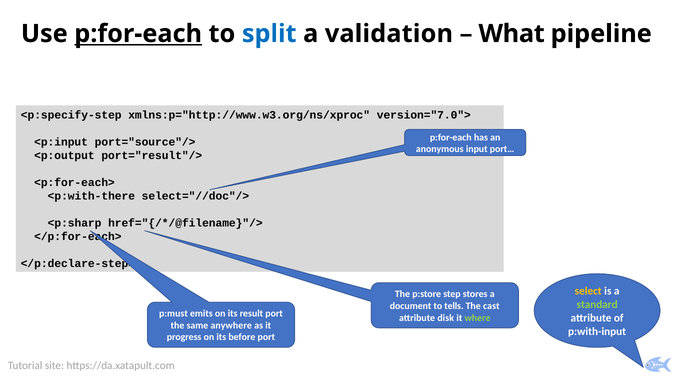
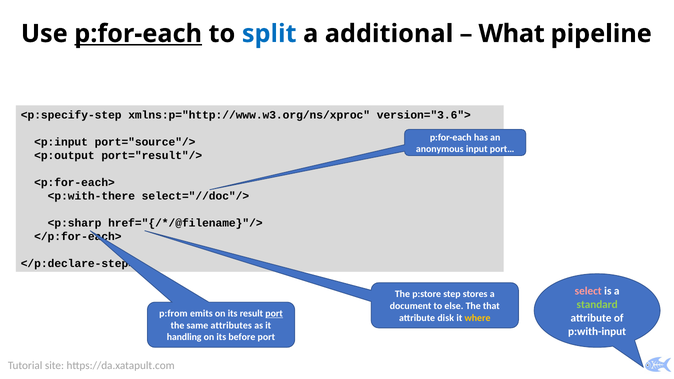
validation: validation -> additional (389, 34)
version="7.0">: version="7.0"> -> version="3.6"> (424, 115)
select colour: yellow -> pink (588, 291)
tells: tells -> else (454, 306)
cast: cast -> that (491, 306)
p:must: p:must -> p:from (173, 314)
port underline: none -> present (274, 314)
where colour: light green -> yellow (478, 318)
anywhere: anywhere -> attributes (231, 326)
progress: progress -> handling (184, 337)
